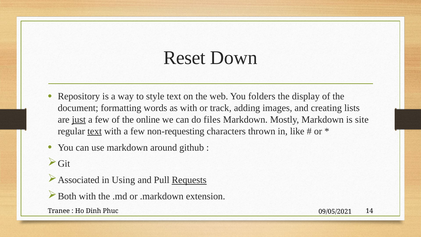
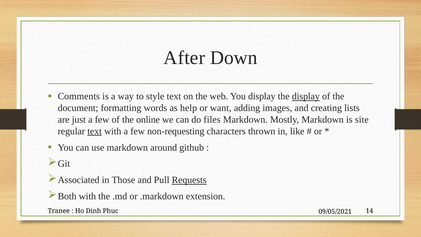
Reset: Reset -> After (184, 58)
Repository: Repository -> Comments (79, 96)
You folders: folders -> display (262, 96)
display underline: none -> present (306, 96)
as with: with -> help (189, 108)
track: track -> want (221, 108)
just underline: present -> none (79, 119)
Using: Using -> Those (123, 180)
